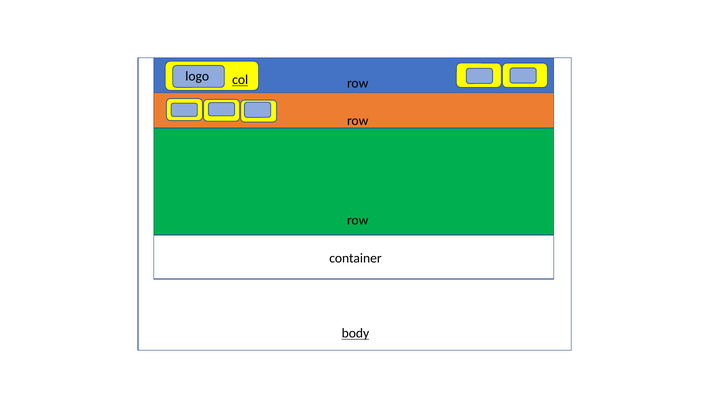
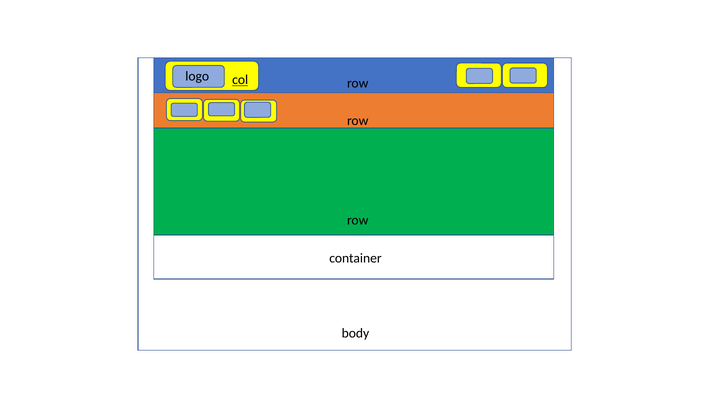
body underline: present -> none (355, 333)
